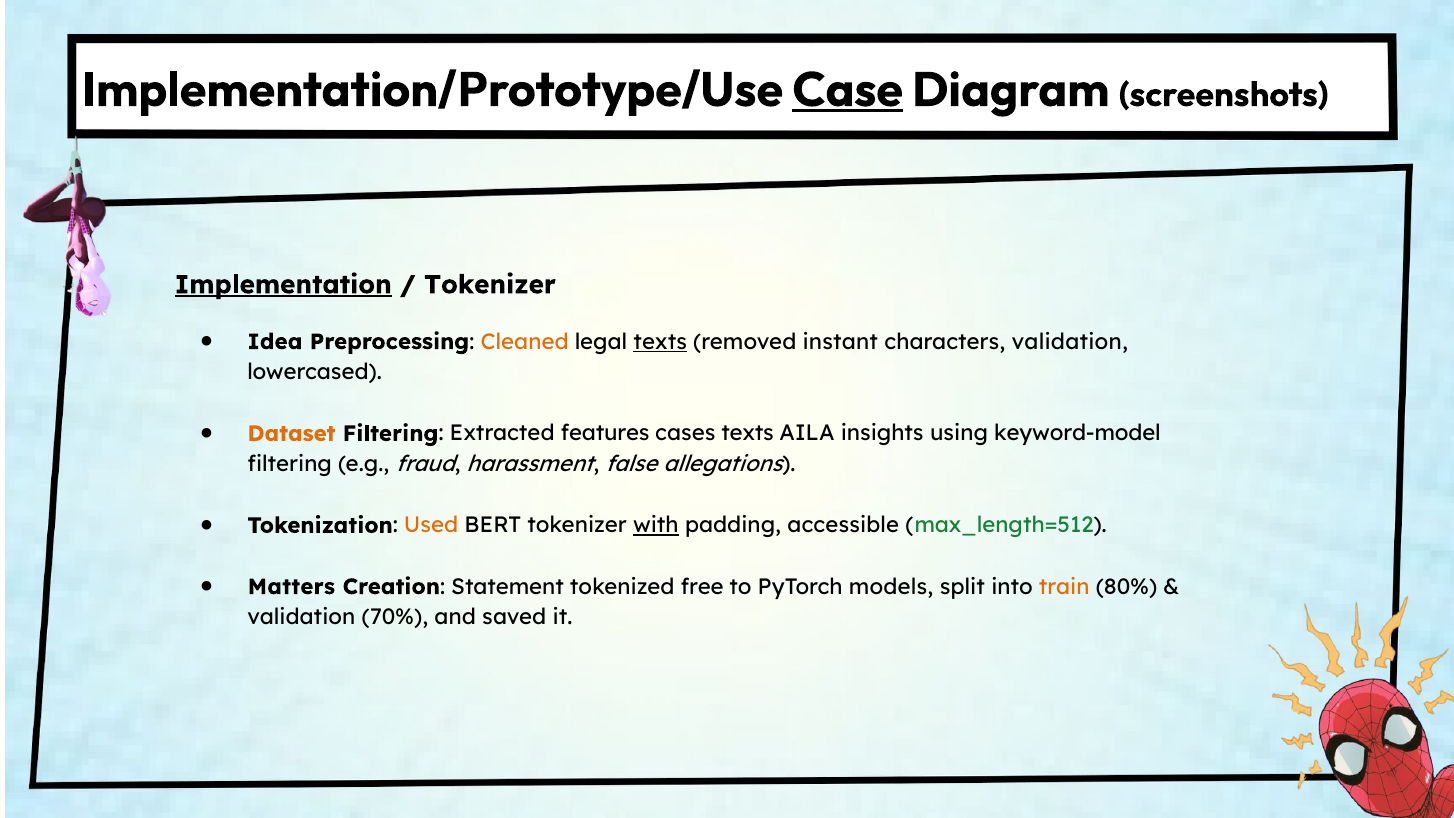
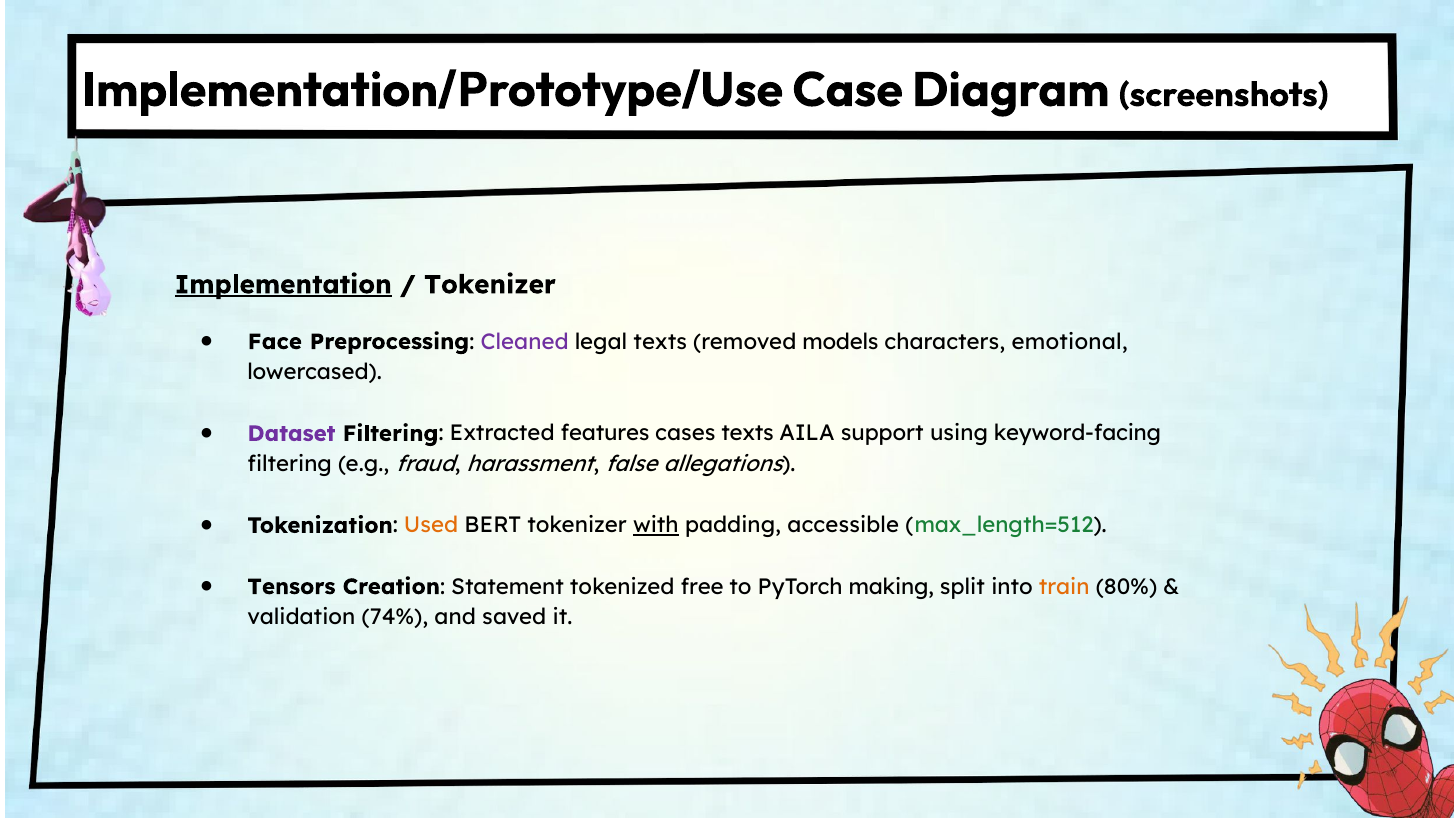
Case underline: present -> none (848, 90)
Idea: Idea -> Face (275, 342)
Cleaned colour: orange -> purple (525, 342)
texts underline: present -> none (660, 342)
instant: instant -> models (840, 342)
characters validation: validation -> emotional (1070, 342)
Dataset colour: orange -> purple (291, 434)
insights: insights -> support (882, 434)
keyword-model: keyword-model -> keyword-facing (1077, 434)
Matters: Matters -> Tensors (291, 587)
models: models -> making (891, 587)
70%: 70% -> 74% (395, 617)
